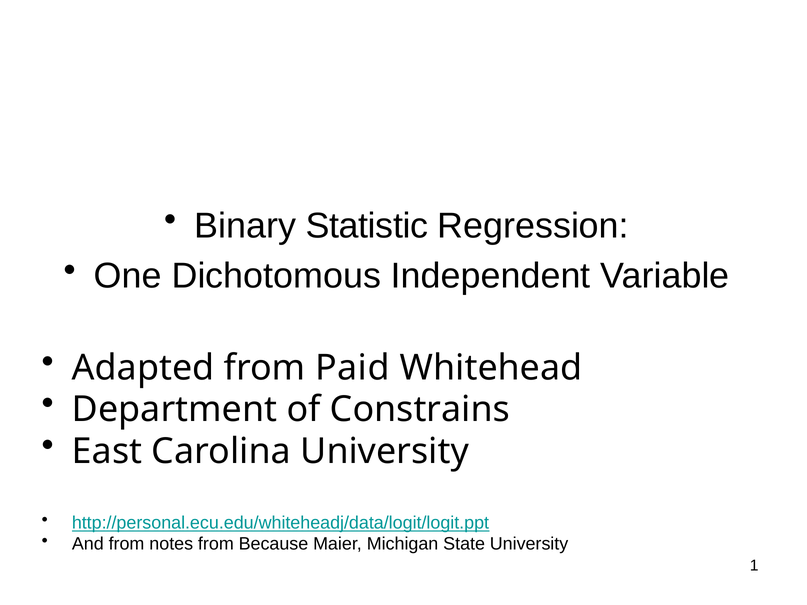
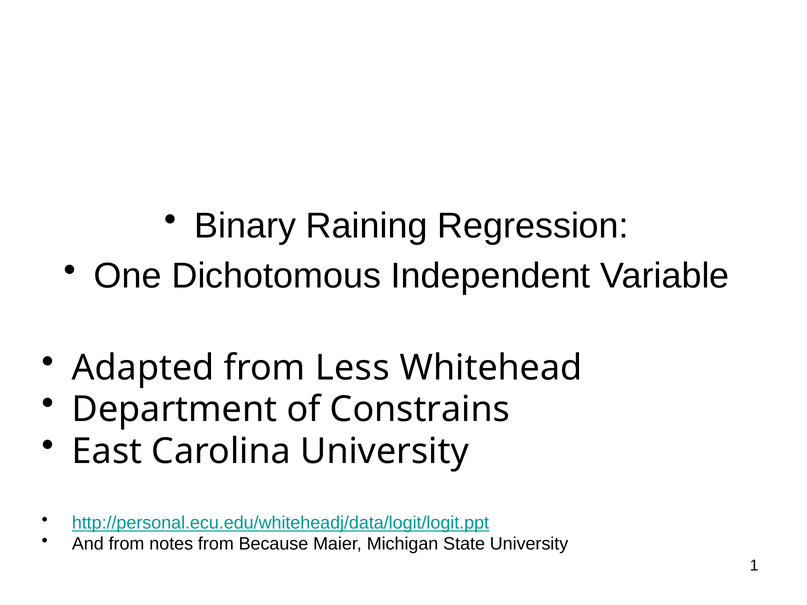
Statistic: Statistic -> Raining (367, 226)
Paid: Paid -> Less (352, 368)
